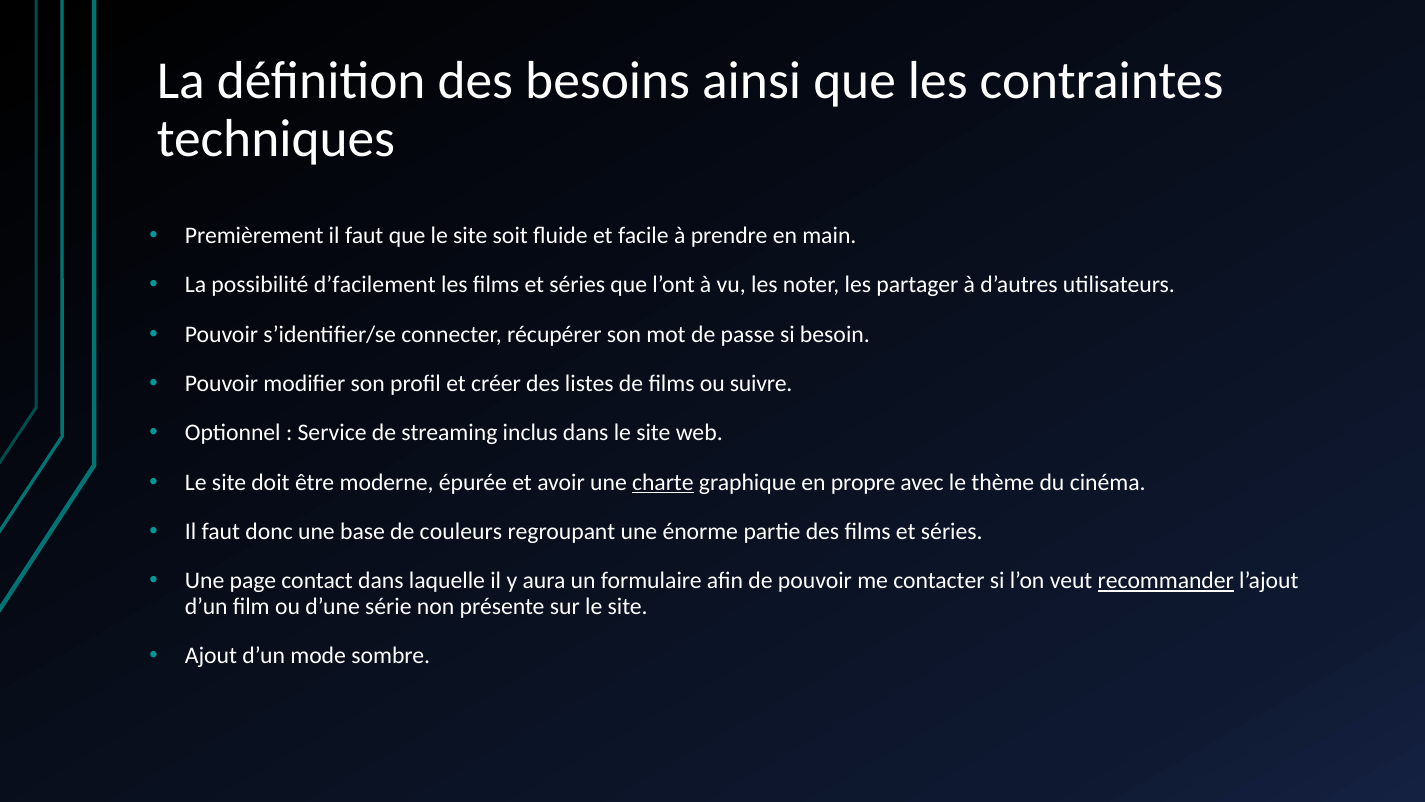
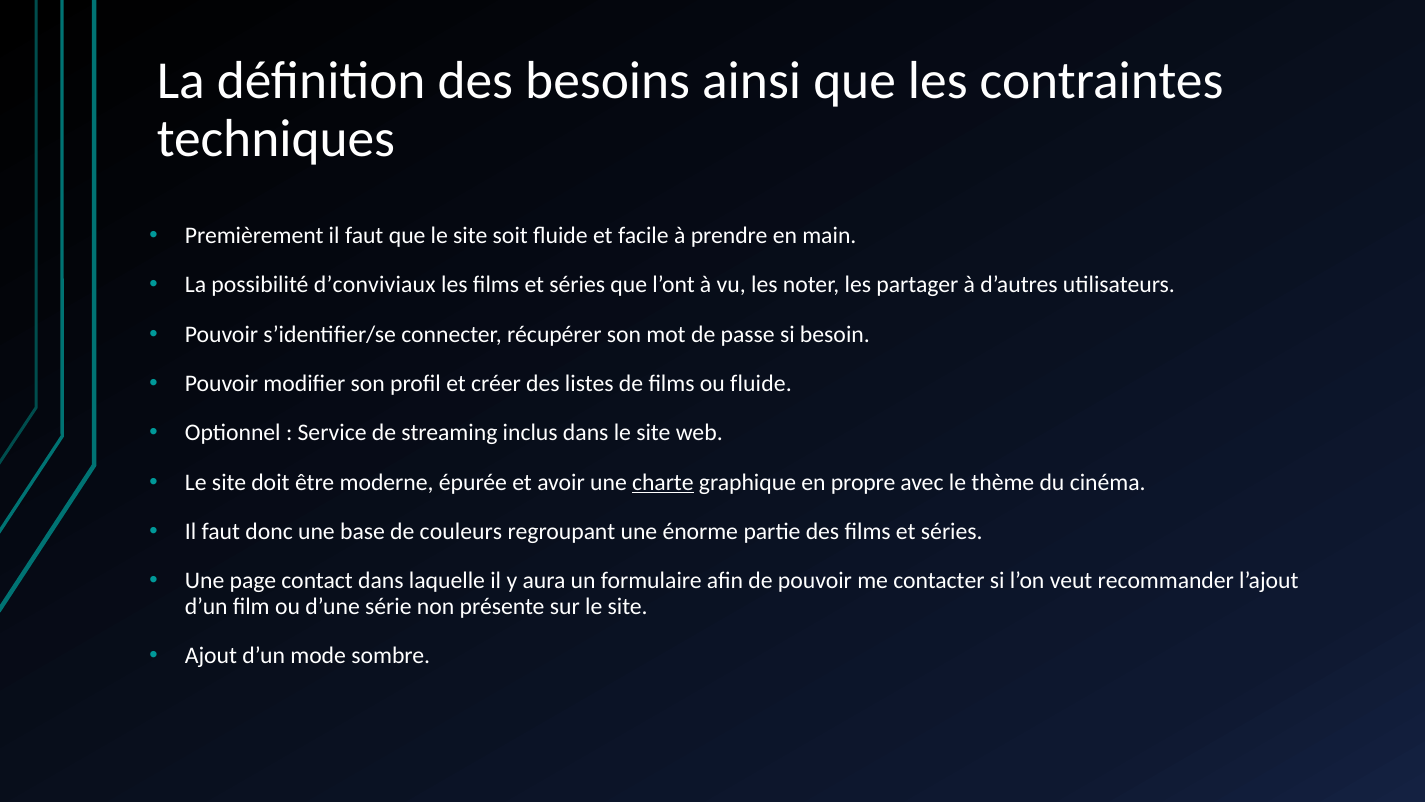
d’facilement: d’facilement -> d’conviviaux (375, 285)
ou suivre: suivre -> fluide (761, 383)
recommander underline: present -> none (1166, 581)
